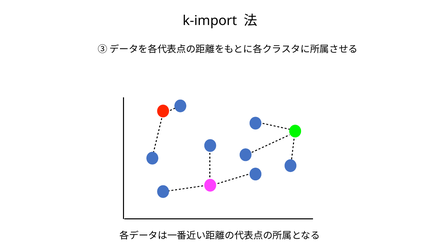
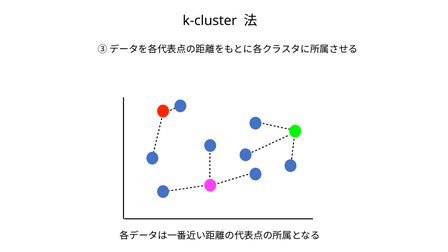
k-import: k-import -> k-cluster (210, 21)
